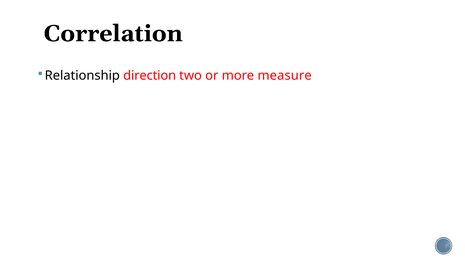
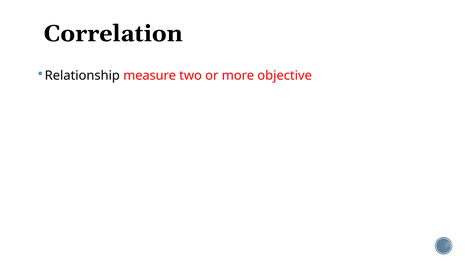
direction: direction -> measure (150, 76)
measure: measure -> objective (285, 76)
